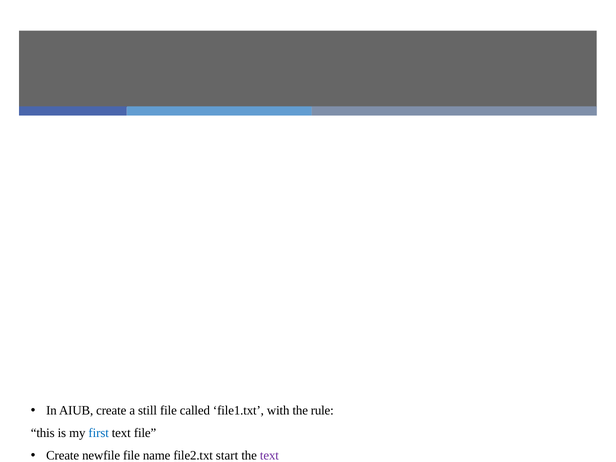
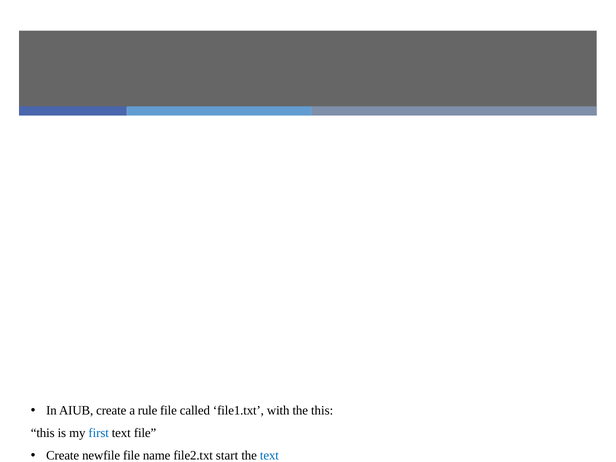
still: still -> rule (148, 411)
the rule: rule -> this (322, 411)
text colour: purple -> blue (269, 456)
